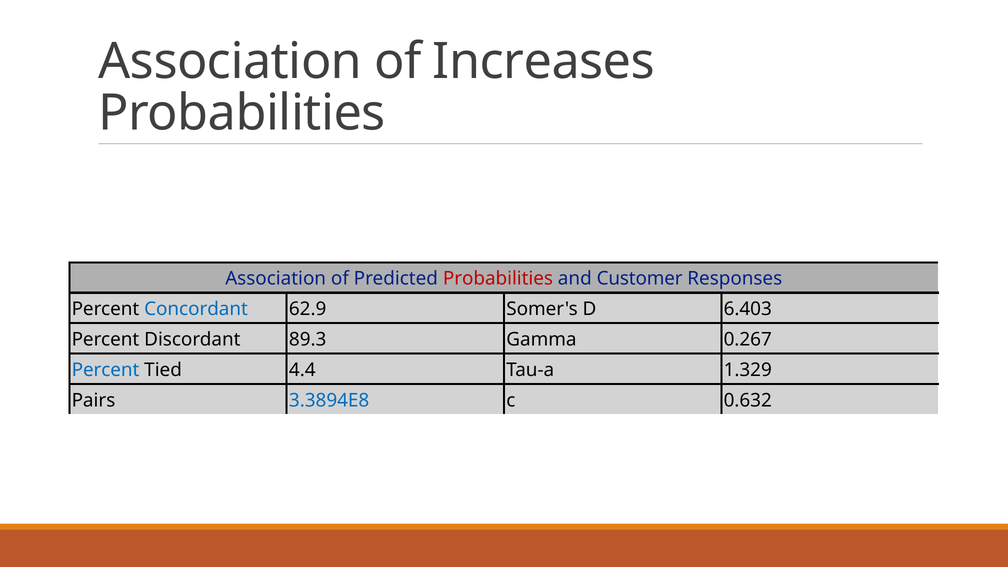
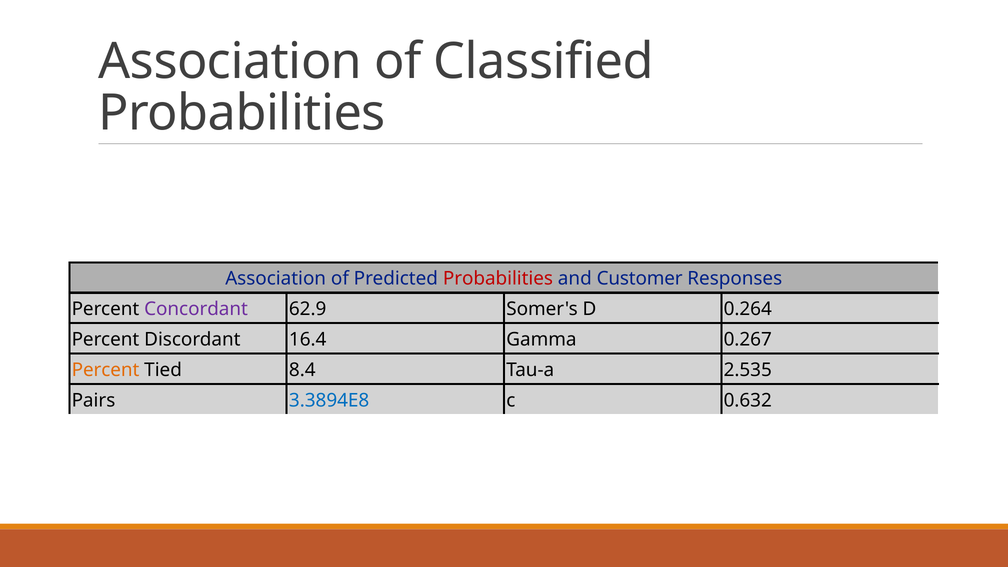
Increases: Increases -> Classified (544, 62)
Concordant colour: blue -> purple (196, 309)
6.403: 6.403 -> 0.264 (748, 309)
89.3: 89.3 -> 16.4 (308, 339)
Percent colour: blue -> orange (106, 370)
4.4: 4.4 -> 8.4 (302, 370)
1.329: 1.329 -> 2.535 (748, 370)
